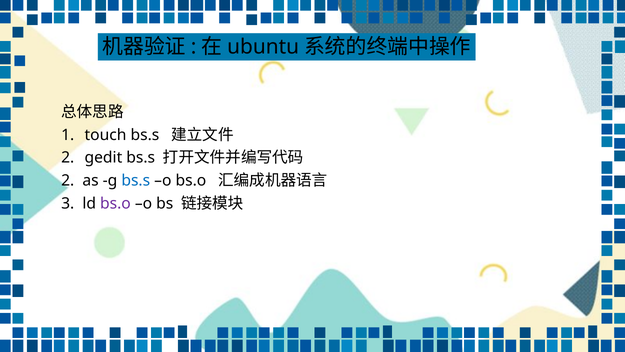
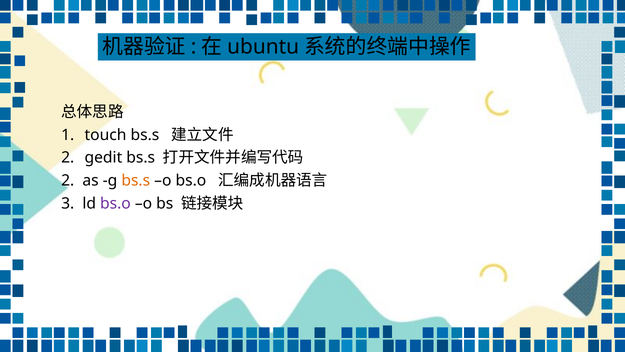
bs.s colour: blue -> orange (136, 180)
